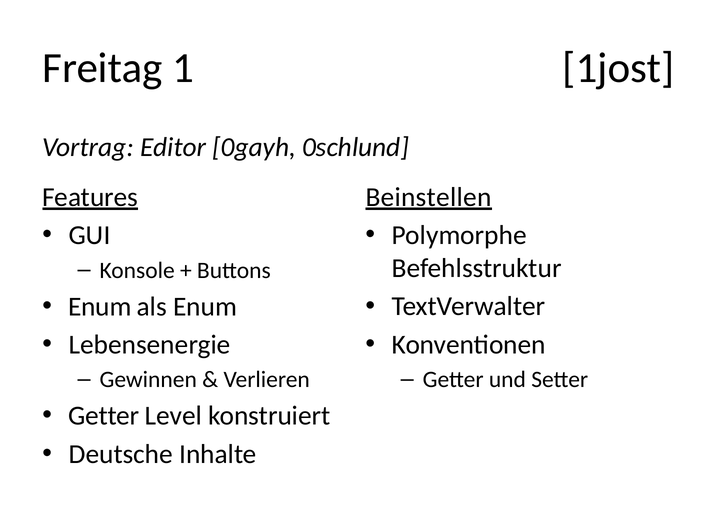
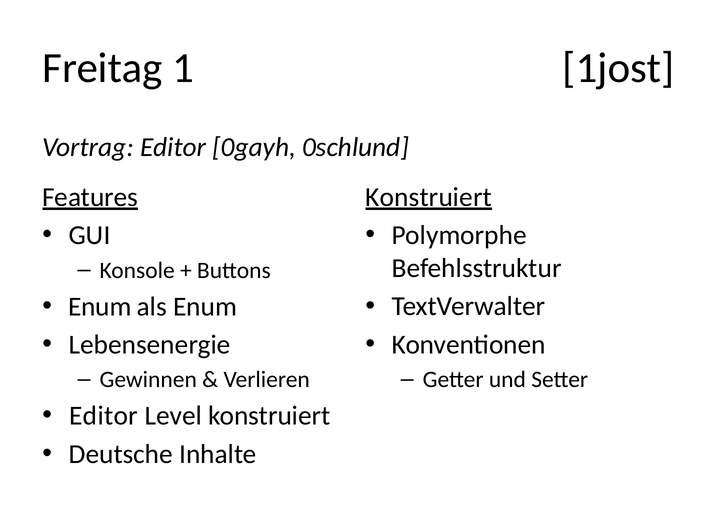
Beinstellen: Beinstellen -> Konstruiert (429, 197)
Getter: Getter -> Editor (104, 417)
